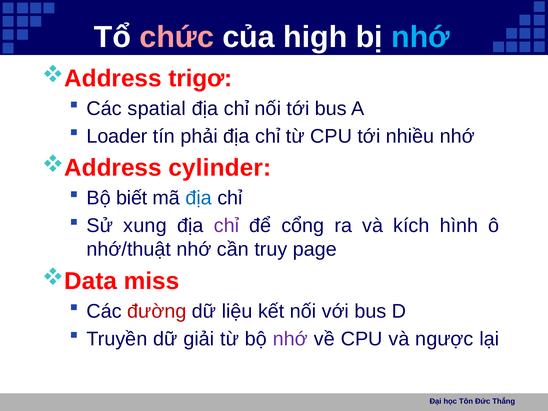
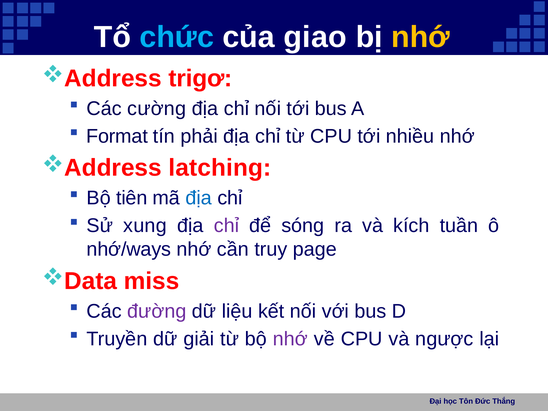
chức colour: pink -> light blue (177, 37)
high: high -> giao (315, 37)
nhớ colour: light blue -> yellow (421, 37)
spatial: spatial -> cường (157, 109)
Loader: Loader -> Format (117, 136)
cylinder: cylinder -> latching (220, 168)
biết: biết -> tiên (132, 198)
cổng: cổng -> sóng (303, 226)
hình: hình -> tuần (459, 226)
nhớ/thuật: nhớ/thuật -> nhớ/ways (129, 249)
đường colour: red -> purple (157, 311)
